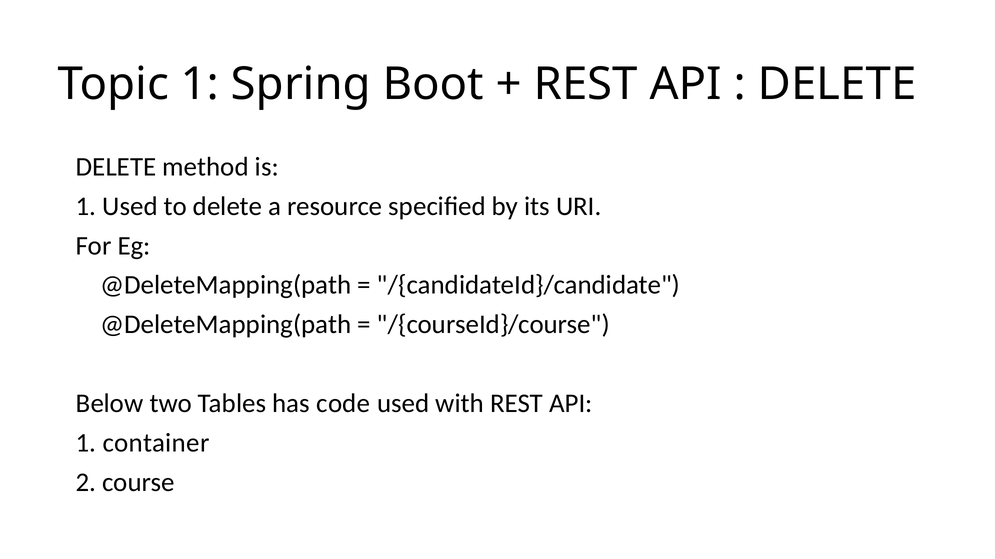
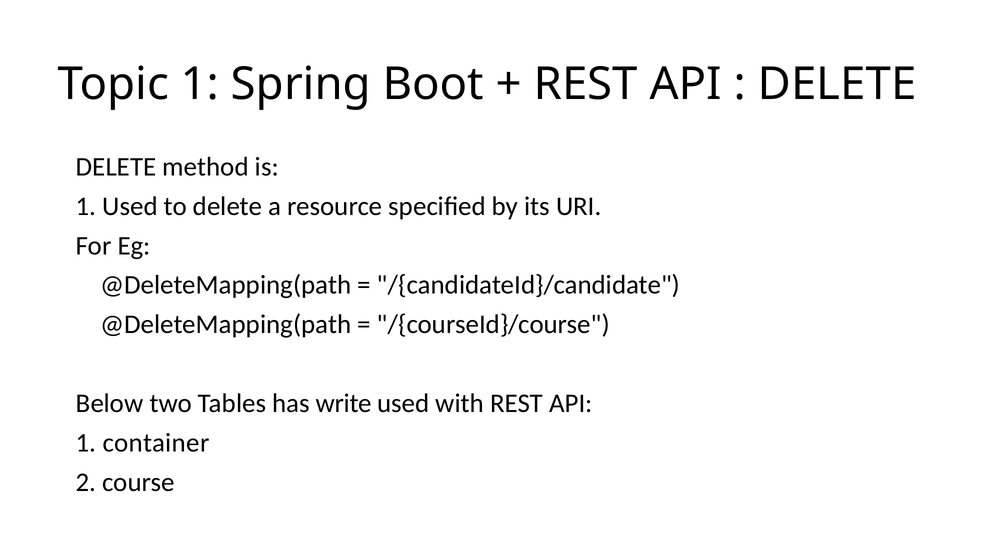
code: code -> write (344, 404)
